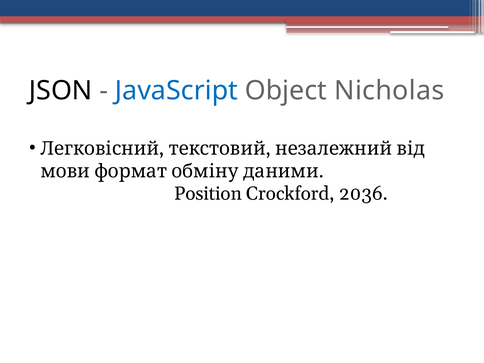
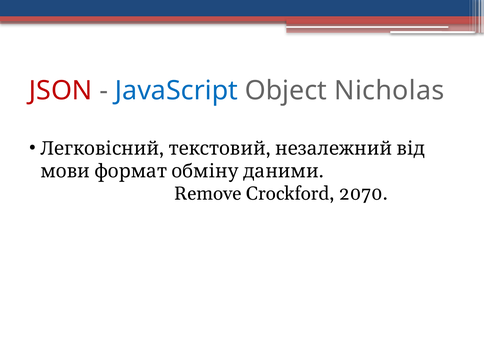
JSON colour: black -> red (61, 91)
Position: Position -> Remove (208, 194)
2036: 2036 -> 2070 (363, 194)
